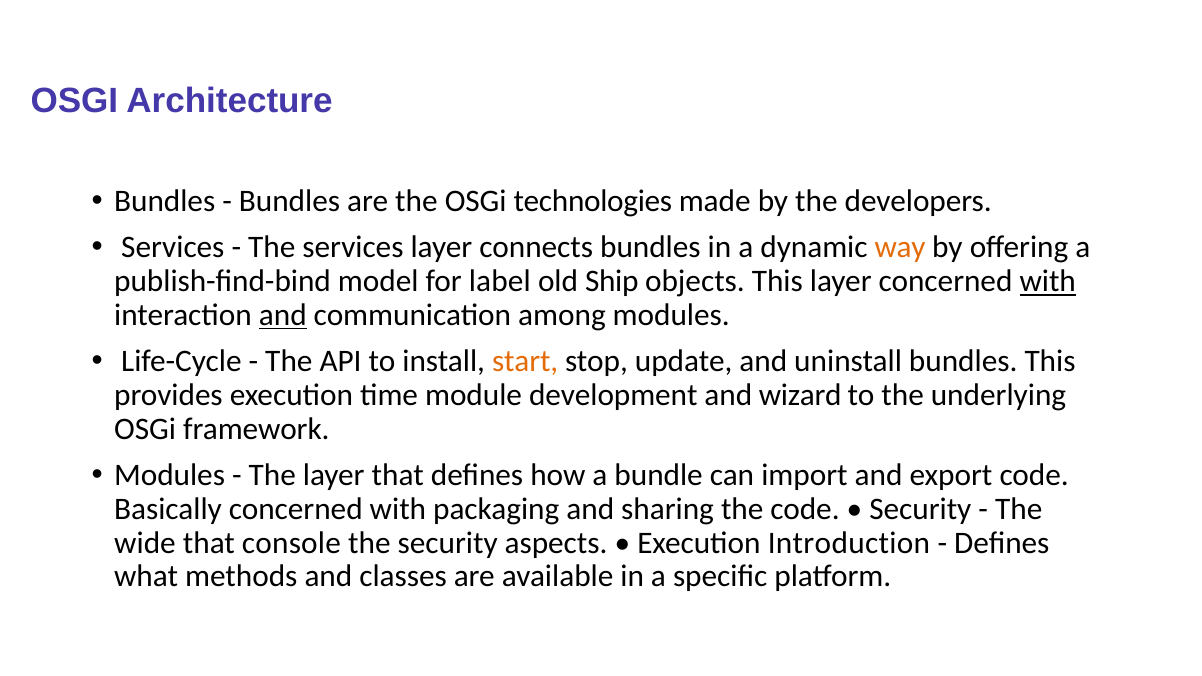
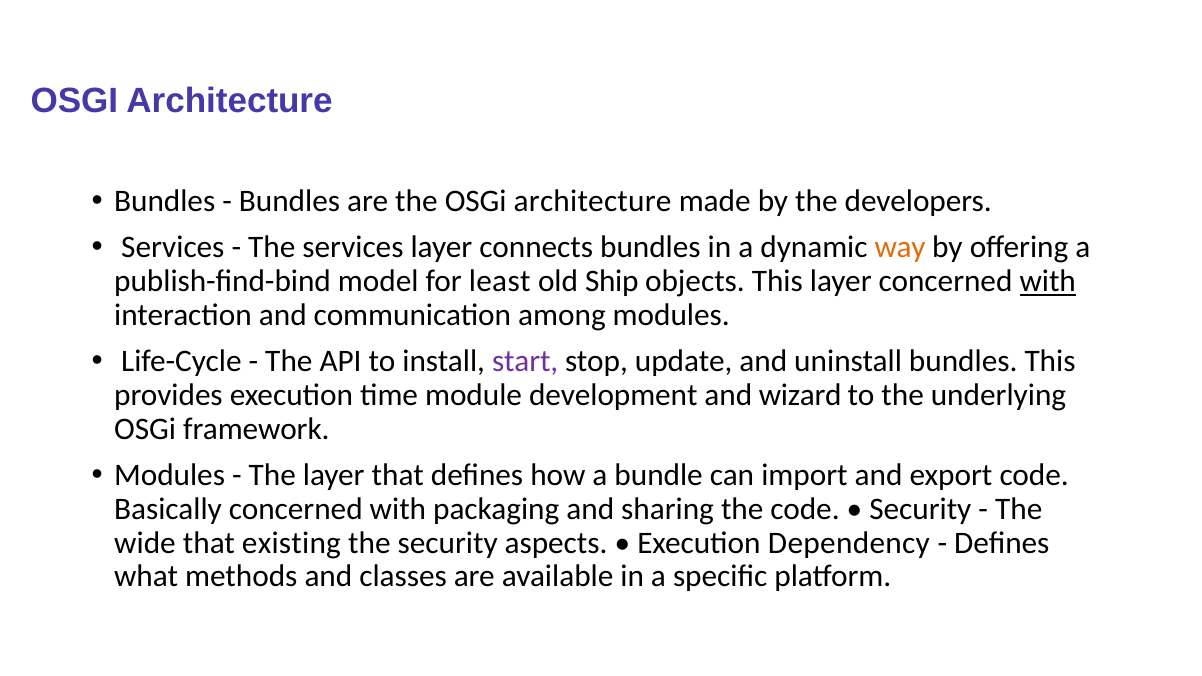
the OSGi technologies: technologies -> architecture (593, 201)
label: label -> least (500, 281)
and underline: present -> none (283, 315)
start colour: orange -> purple (525, 361)
console: console -> existing (291, 543)
Introduction: Introduction -> Dependency (849, 543)
